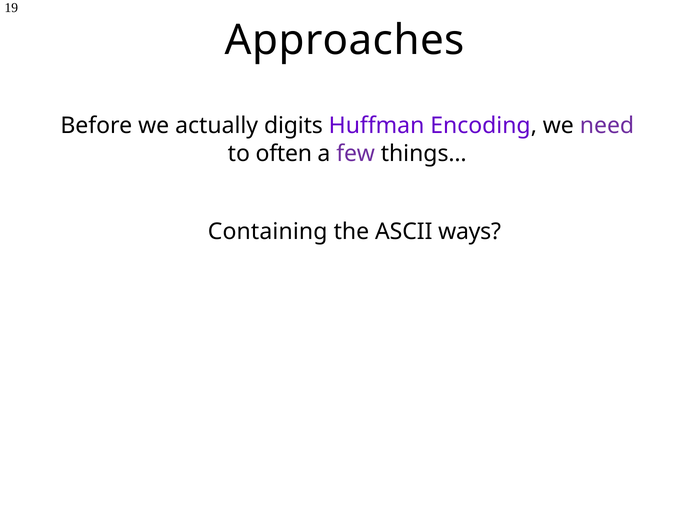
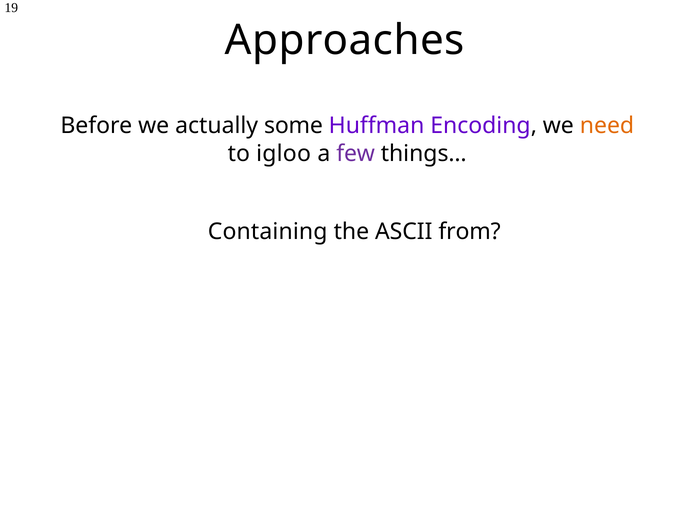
digits: digits -> some (293, 126)
need colour: purple -> orange (607, 126)
often: often -> igloo (284, 153)
ways: ways -> from (470, 232)
